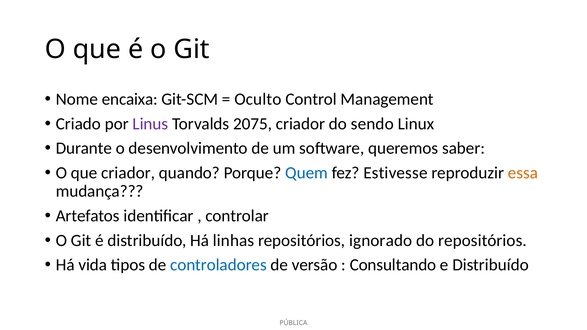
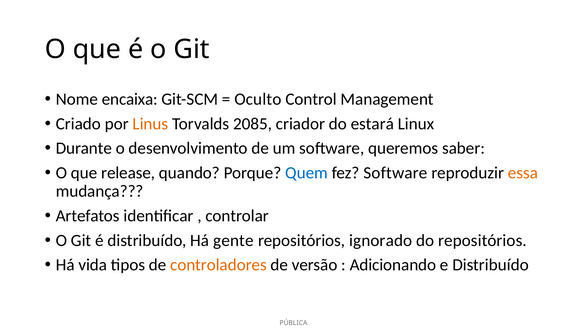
Linus colour: purple -> orange (150, 124)
2075: 2075 -> 2085 (253, 124)
sendo: sendo -> estará (372, 124)
que criador: criador -> release (128, 173)
fez Estivesse: Estivesse -> Software (395, 173)
linhas: linhas -> gente (233, 241)
controladores colour: blue -> orange (218, 265)
Consultando: Consultando -> Adicionando (393, 265)
